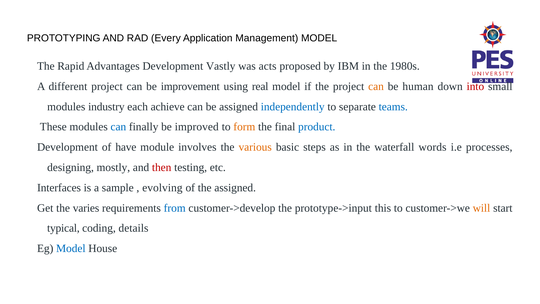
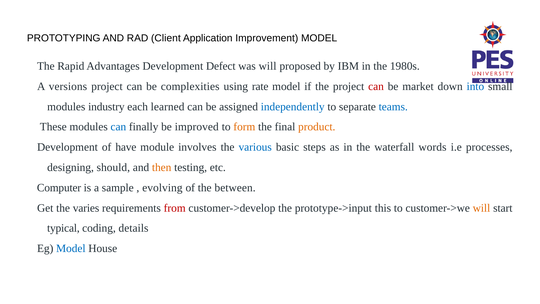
Every: Every -> Client (166, 38)
Management: Management -> Improvement (267, 38)
Vastly: Vastly -> Defect (221, 66)
was acts: acts -> will (268, 66)
different: different -> versions (68, 86)
improvement: improvement -> complexities (190, 86)
real: real -> rate (260, 86)
can colour: orange -> red (376, 86)
human: human -> market (418, 86)
into colour: red -> blue (475, 86)
achieve: achieve -> learned (168, 107)
product colour: blue -> orange (317, 127)
various colour: orange -> blue (255, 147)
mostly: mostly -> should (113, 167)
then colour: red -> orange (162, 167)
Interfaces: Interfaces -> Computer (59, 188)
the assigned: assigned -> between (235, 188)
from colour: blue -> red (175, 208)
